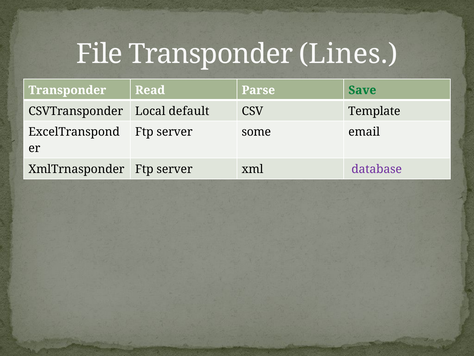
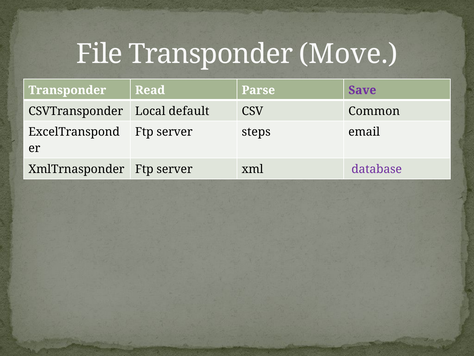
Lines: Lines -> Move (348, 54)
Save colour: green -> purple (362, 90)
Template: Template -> Common (374, 111)
some: some -> steps (256, 132)
